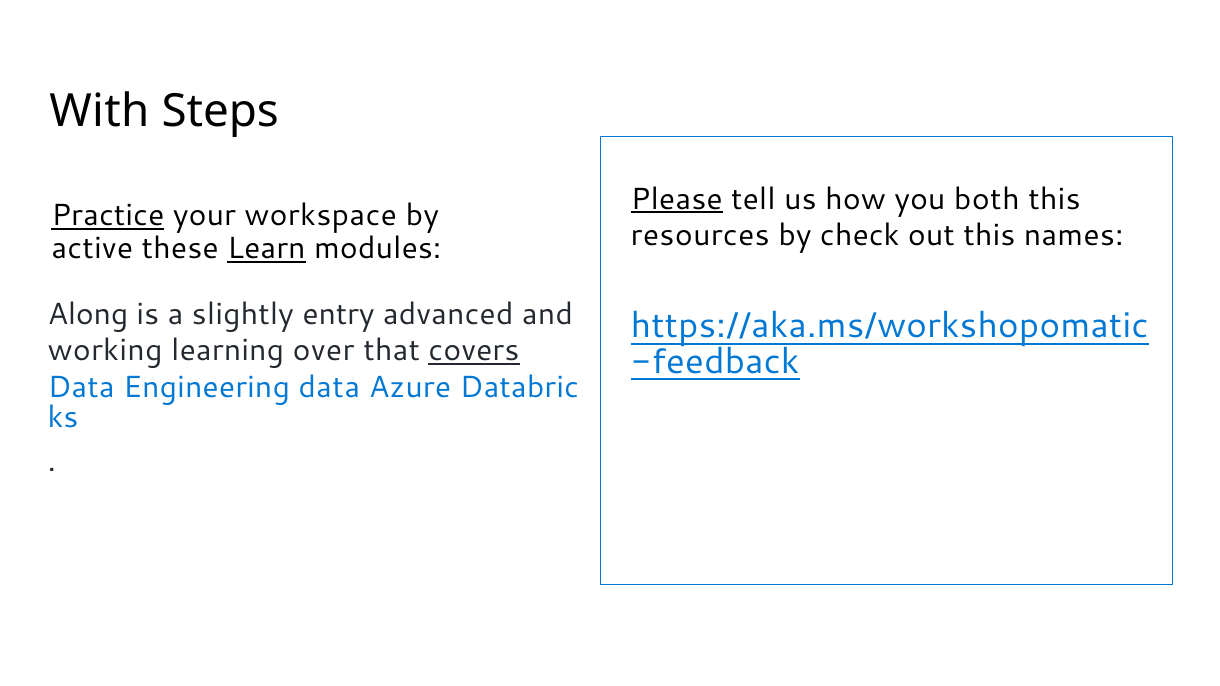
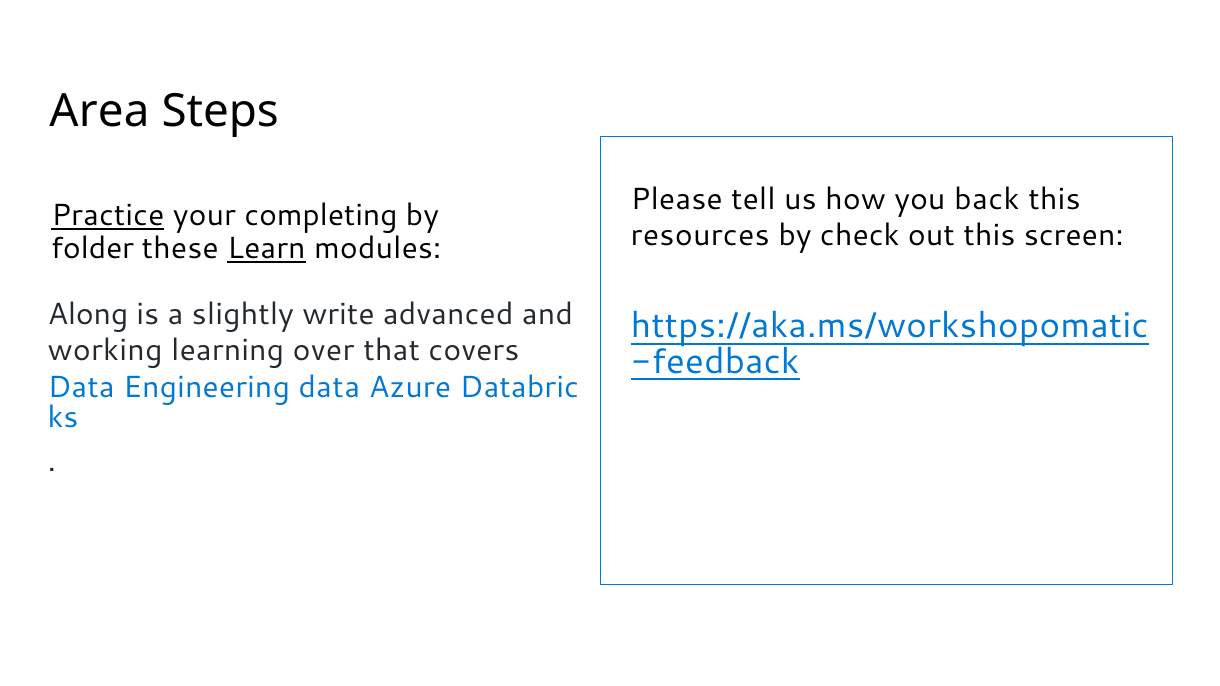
With: With -> Area (99, 112)
Please underline: present -> none (677, 199)
both: both -> back (987, 199)
workspace: workspace -> completing (321, 216)
names: names -> screen (1074, 236)
active: active -> folder (92, 249)
entry: entry -> write (338, 314)
covers underline: present -> none (474, 351)
